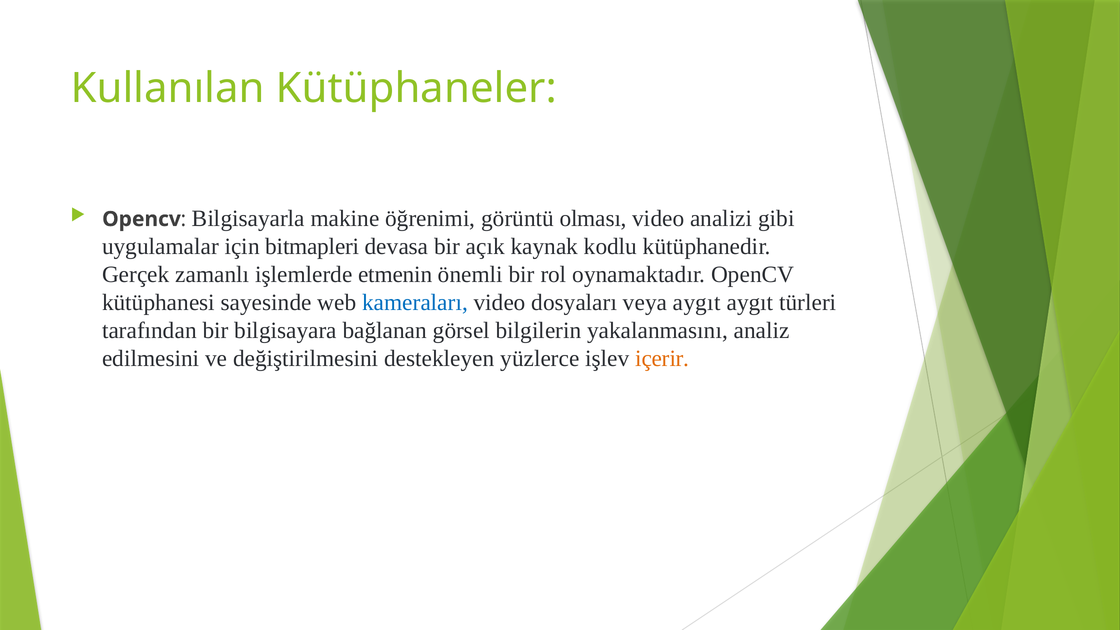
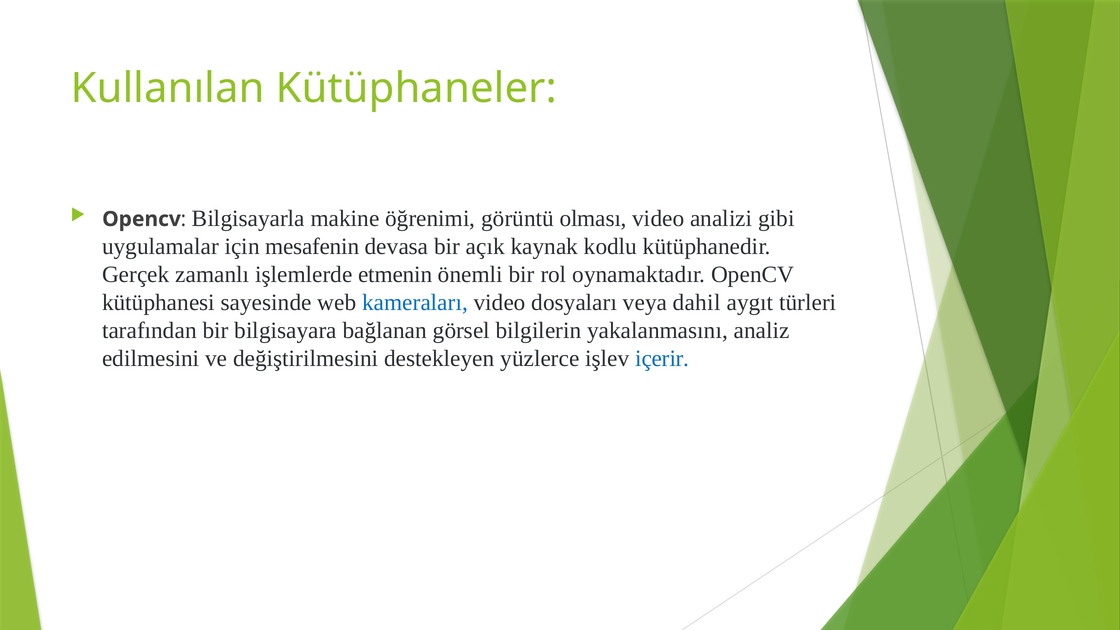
bitmapleri: bitmapleri -> mesafenin (312, 246)
veya aygıt: aygıt -> dahil (697, 302)
içerir colour: orange -> blue (662, 359)
